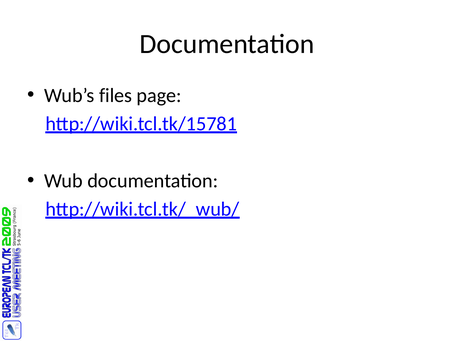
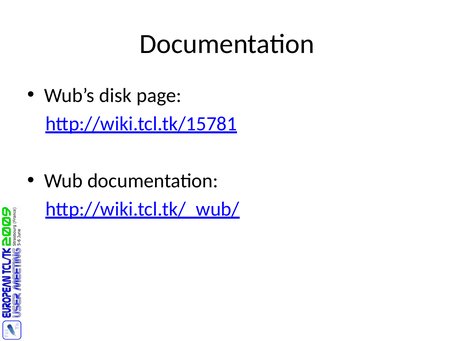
files: files -> disk (115, 95)
